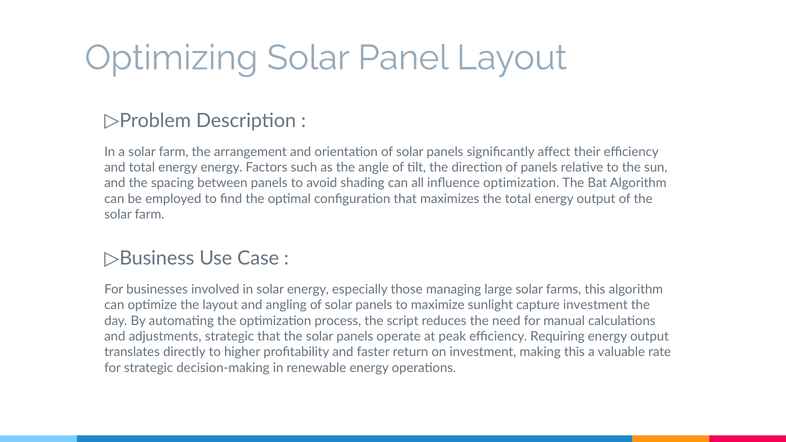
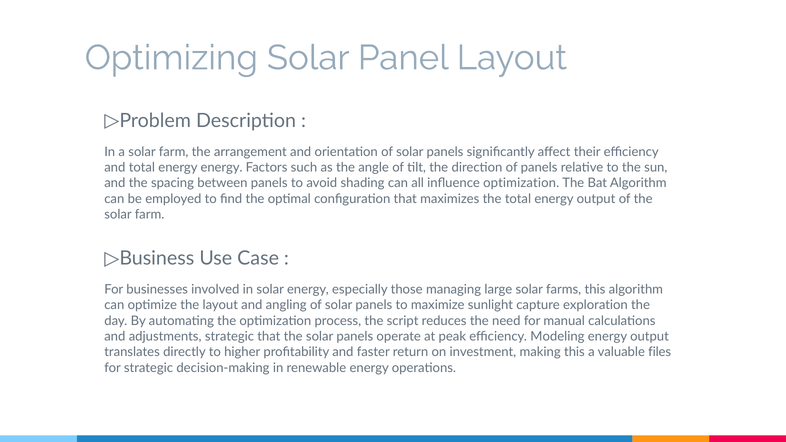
capture investment: investment -> exploration (595, 305)
Requiring: Requiring -> Modeling (557, 337)
rate: rate -> files (660, 352)
